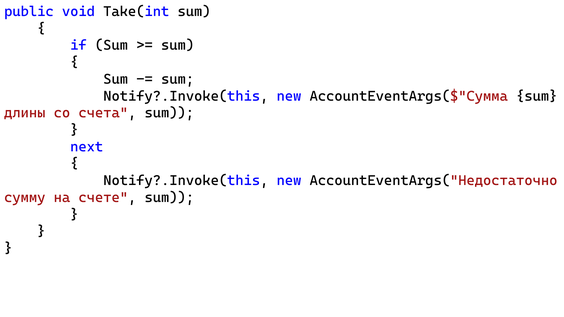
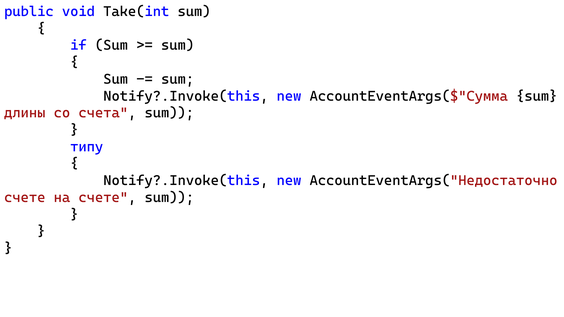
next: next -> типу (87, 147)
сумму: сумму -> счете (25, 198)
